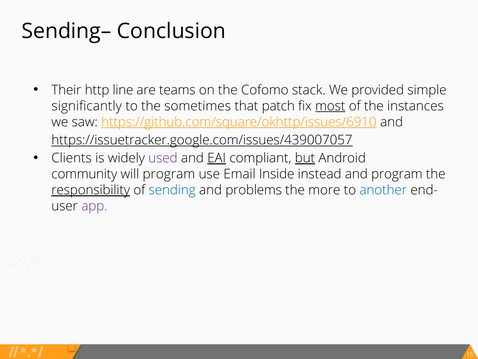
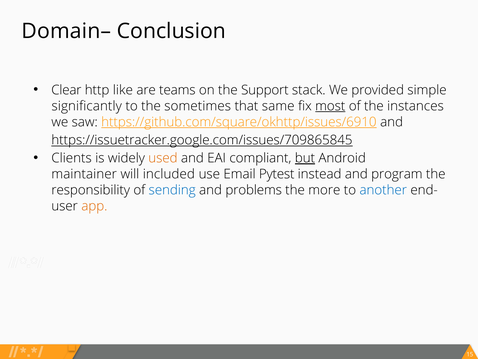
Sending–: Sending– -> Domain– (66, 31)
Their: Their -> Clear (66, 90)
line: line -> like (123, 90)
Cofomo: Cofomo -> Support (265, 90)
patch: patch -> same (278, 106)
https://issuetracker.google.com/issues/439007057: https://issuetracker.google.com/issues/439007057 -> https://issuetracker.google.com/issues/709865845 (202, 140)
used colour: purple -> orange (163, 158)
EAI underline: present -> none (217, 158)
community: community -> maintainer (84, 174)
will program: program -> included (169, 174)
Inside: Inside -> Pytest (277, 174)
responsibility underline: present -> none (91, 190)
app colour: purple -> orange (94, 206)
